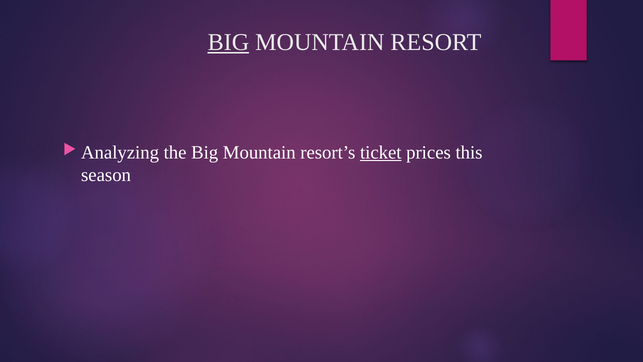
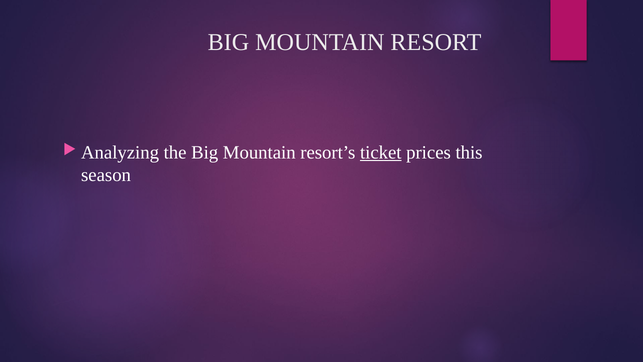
BIG underline: present -> none (228, 42)
